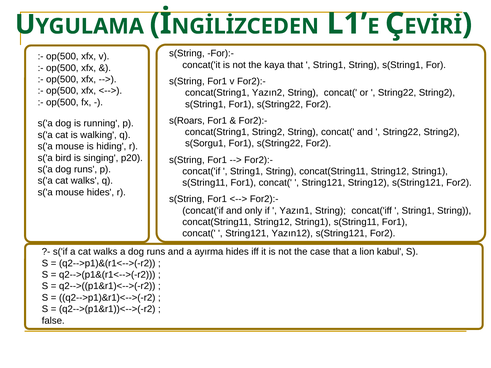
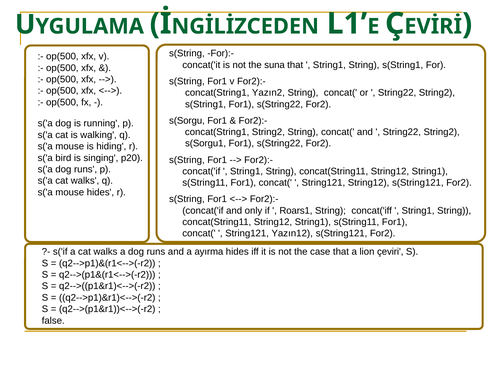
kaya: kaya -> suna (275, 65)
s(Roars: s(Roars -> s(Sorgu (187, 121)
Yazın1: Yazın1 -> Roars1 (296, 211)
kabul: kabul -> çeviri (390, 252)
